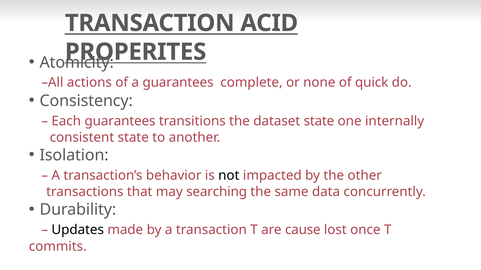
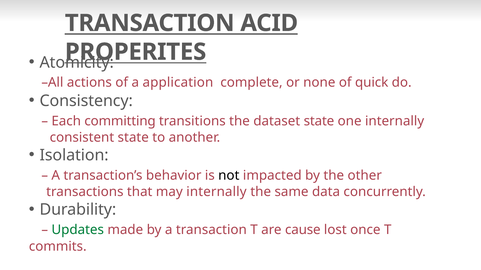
a guarantees: guarantees -> application (178, 83)
Each guarantees: guarantees -> committing (120, 121)
may searching: searching -> internally (216, 192)
Updates colour: black -> green (78, 230)
